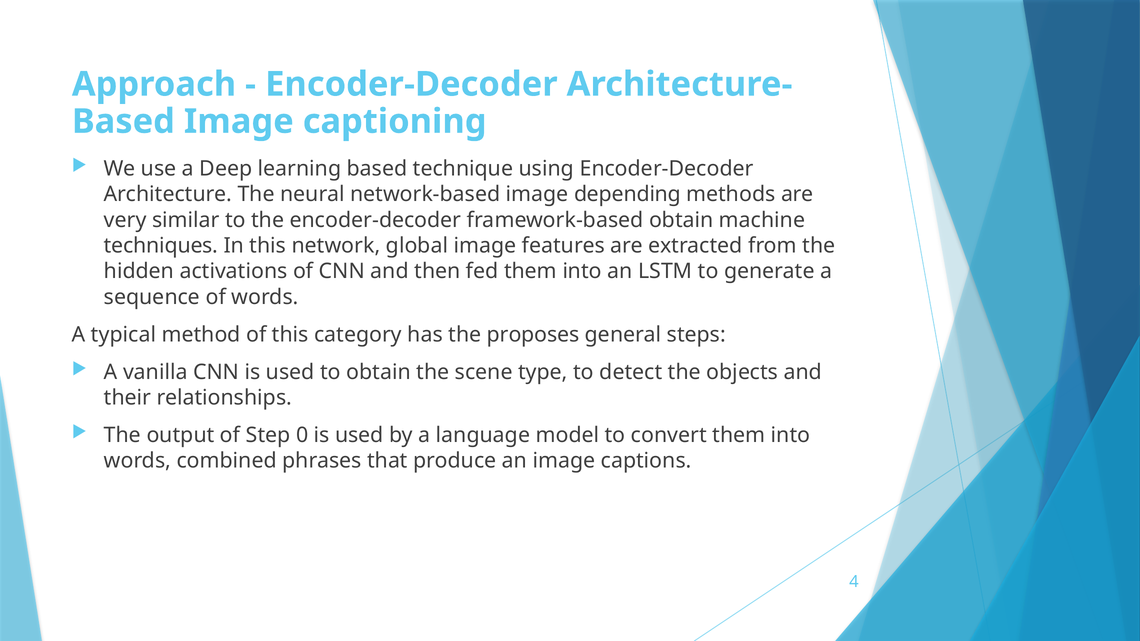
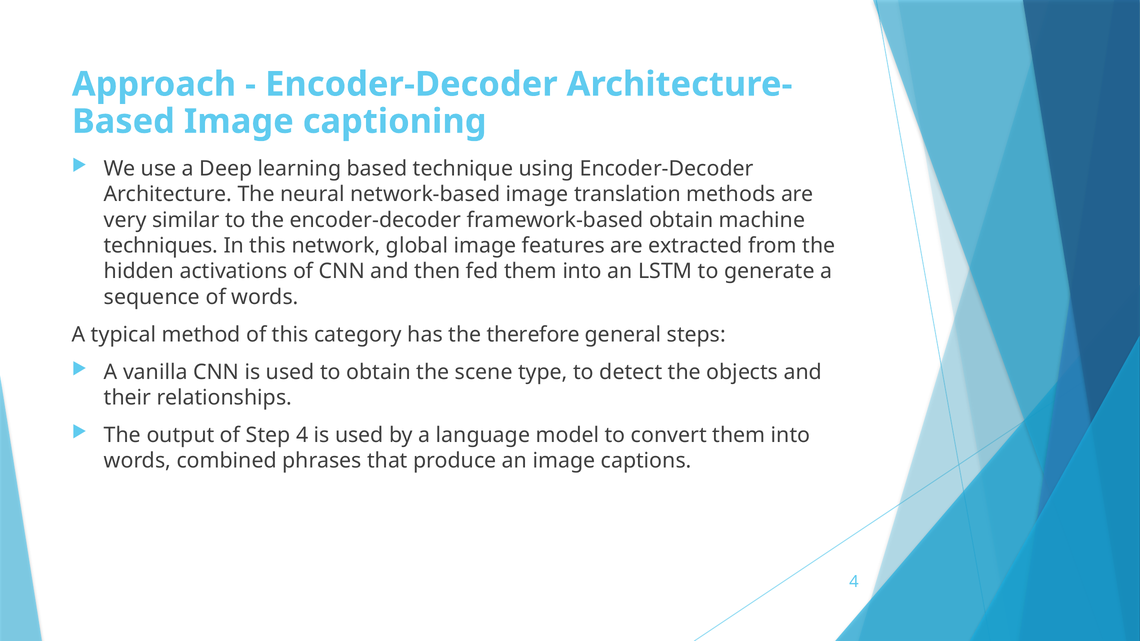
depending: depending -> translation (627, 194)
proposes: proposes -> therefore (533, 335)
Step 0: 0 -> 4 (302, 435)
